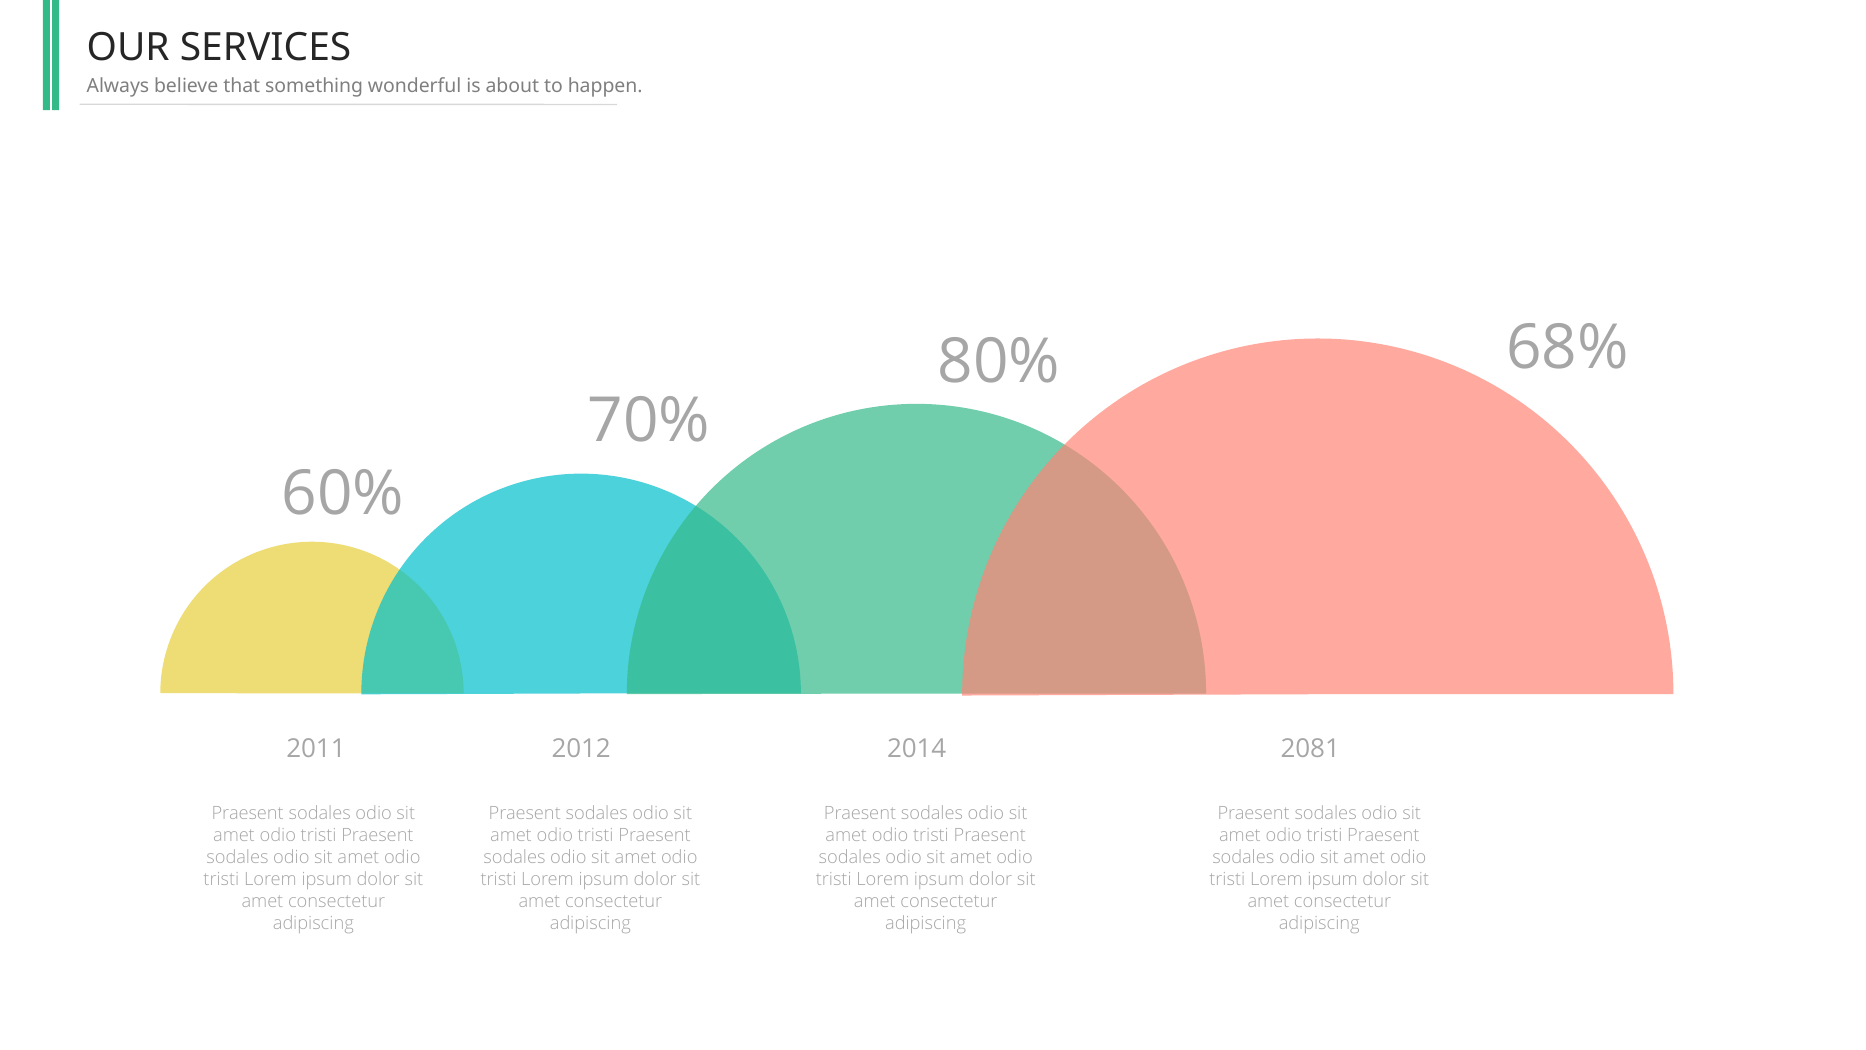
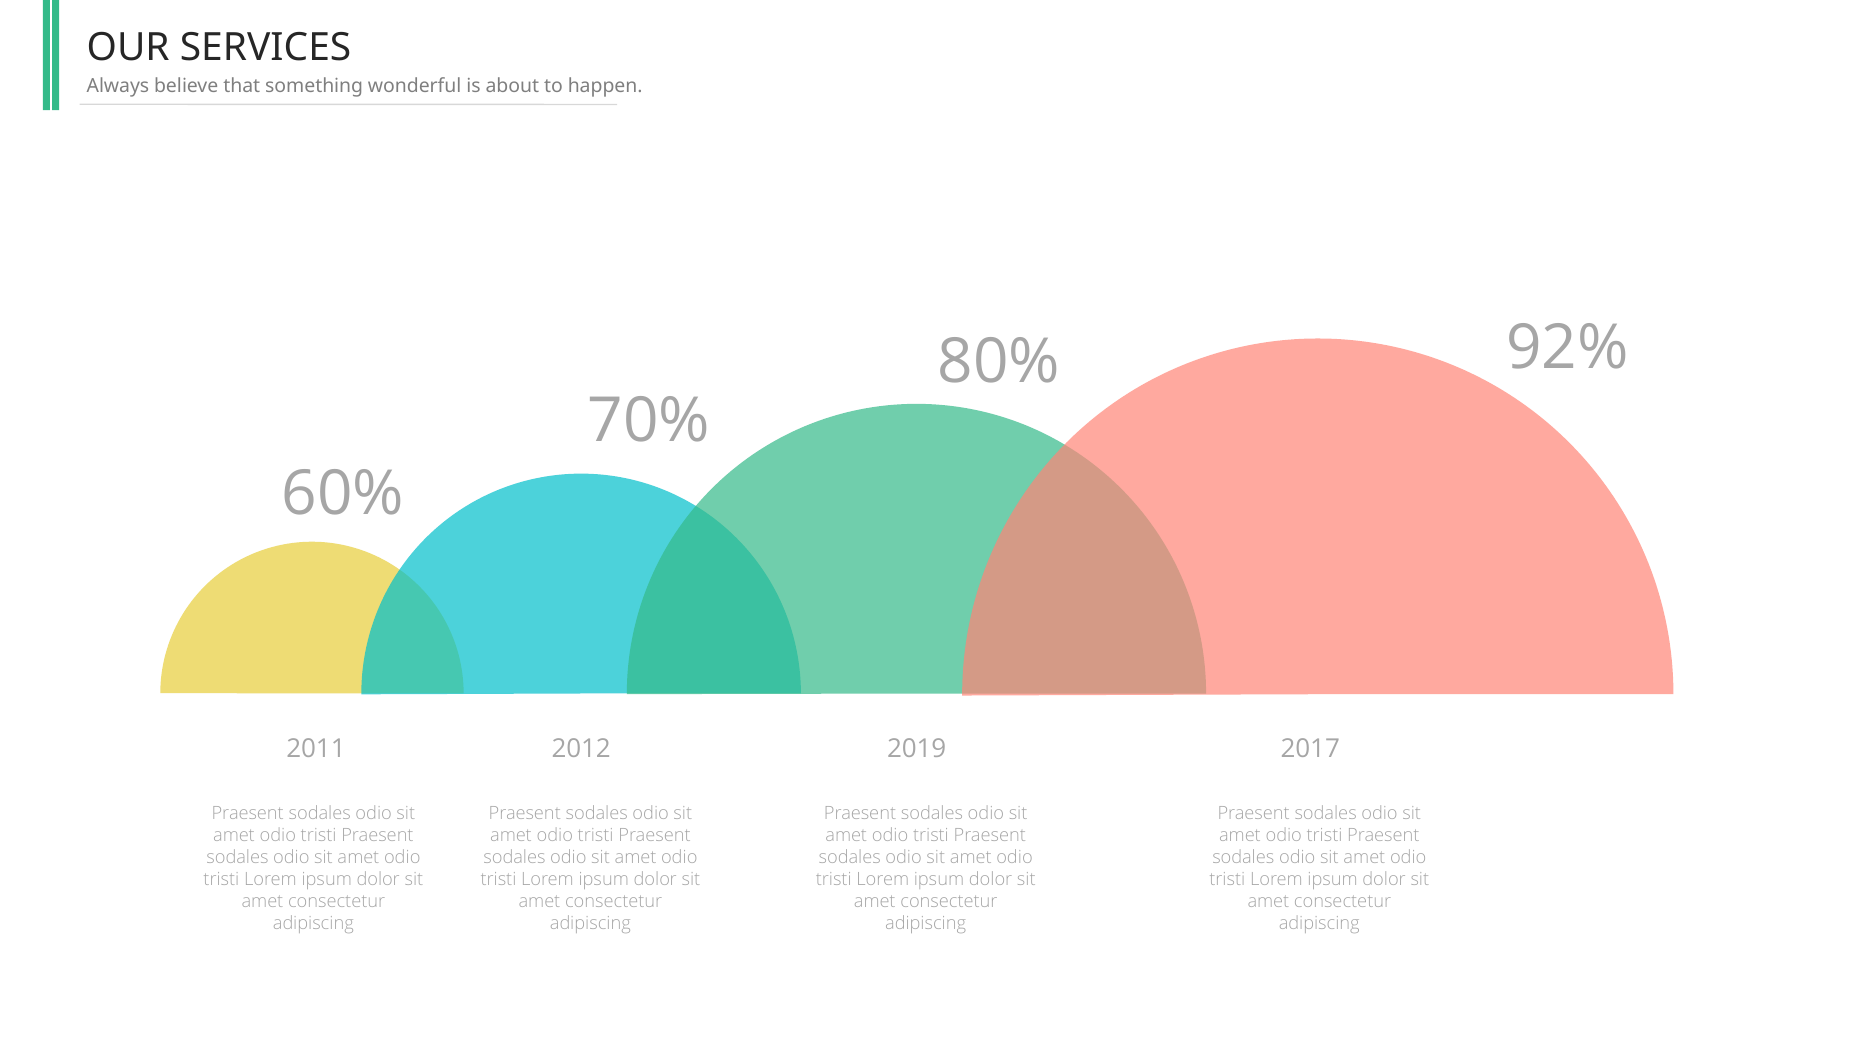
68%: 68% -> 92% (1567, 348)
2014: 2014 -> 2019 (917, 748)
2081: 2081 -> 2017 (1310, 748)
